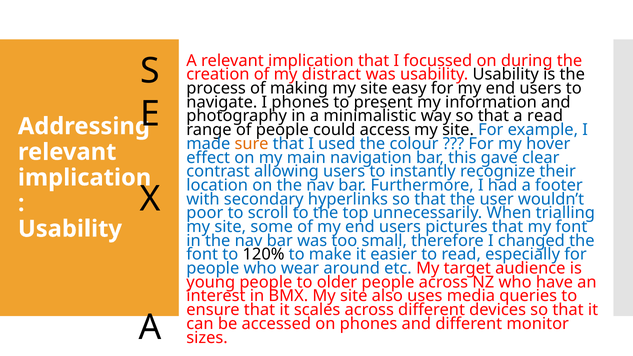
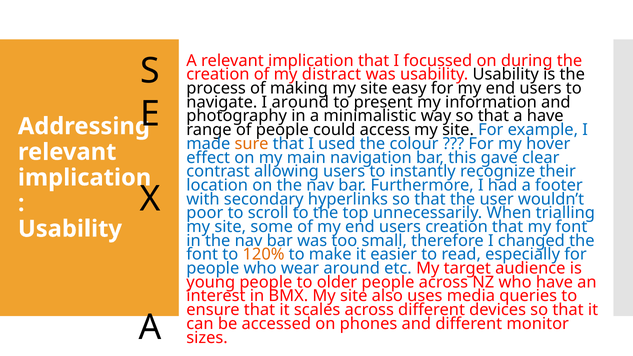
I phones: phones -> around (300, 102)
a read: read -> have (545, 116)
users pictures: pictures -> creation (457, 227)
120% colour: black -> orange (264, 255)
